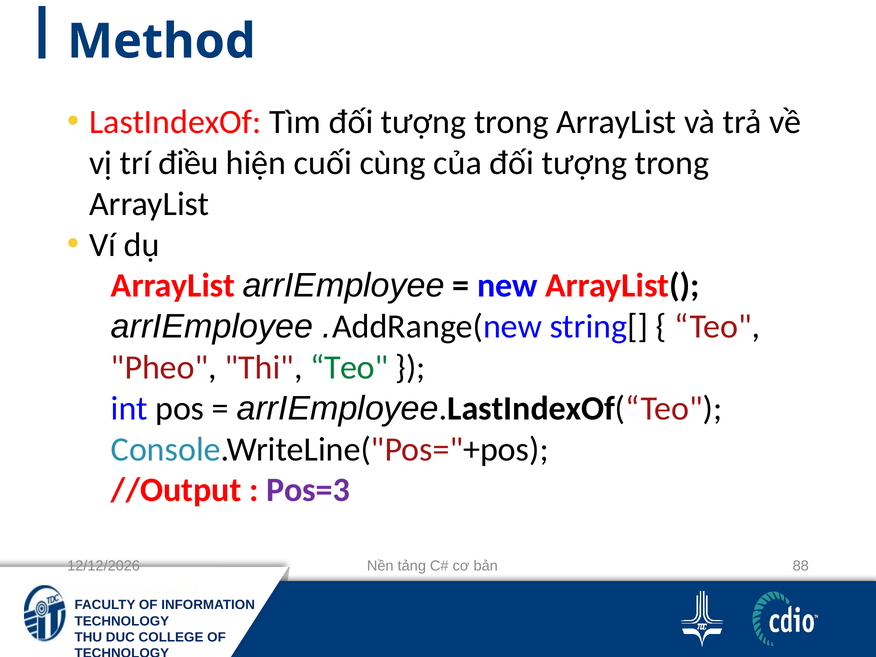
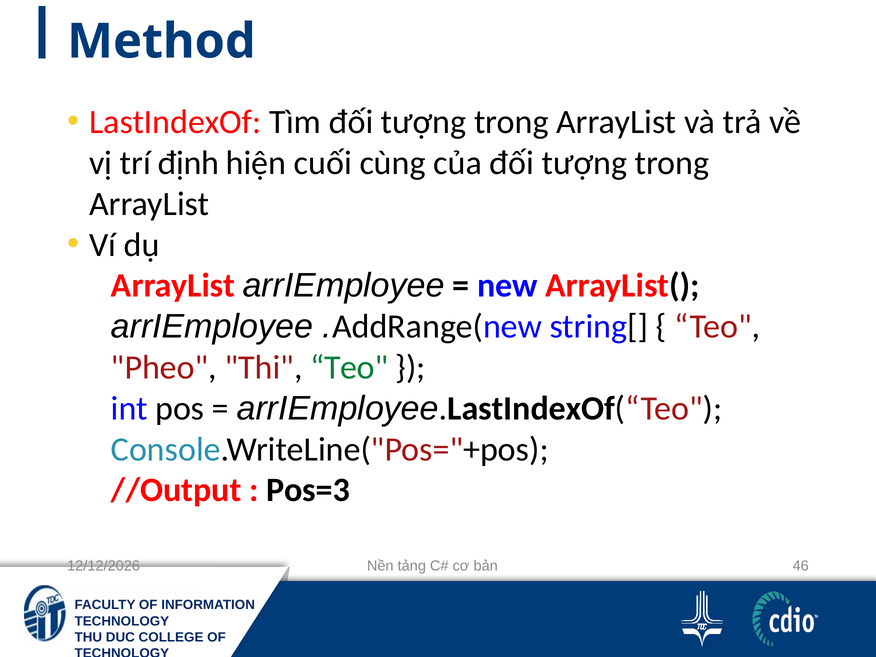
điều: điều -> định (189, 163)
Pos=3 colour: purple -> black (308, 490)
88: 88 -> 46 (801, 566)
